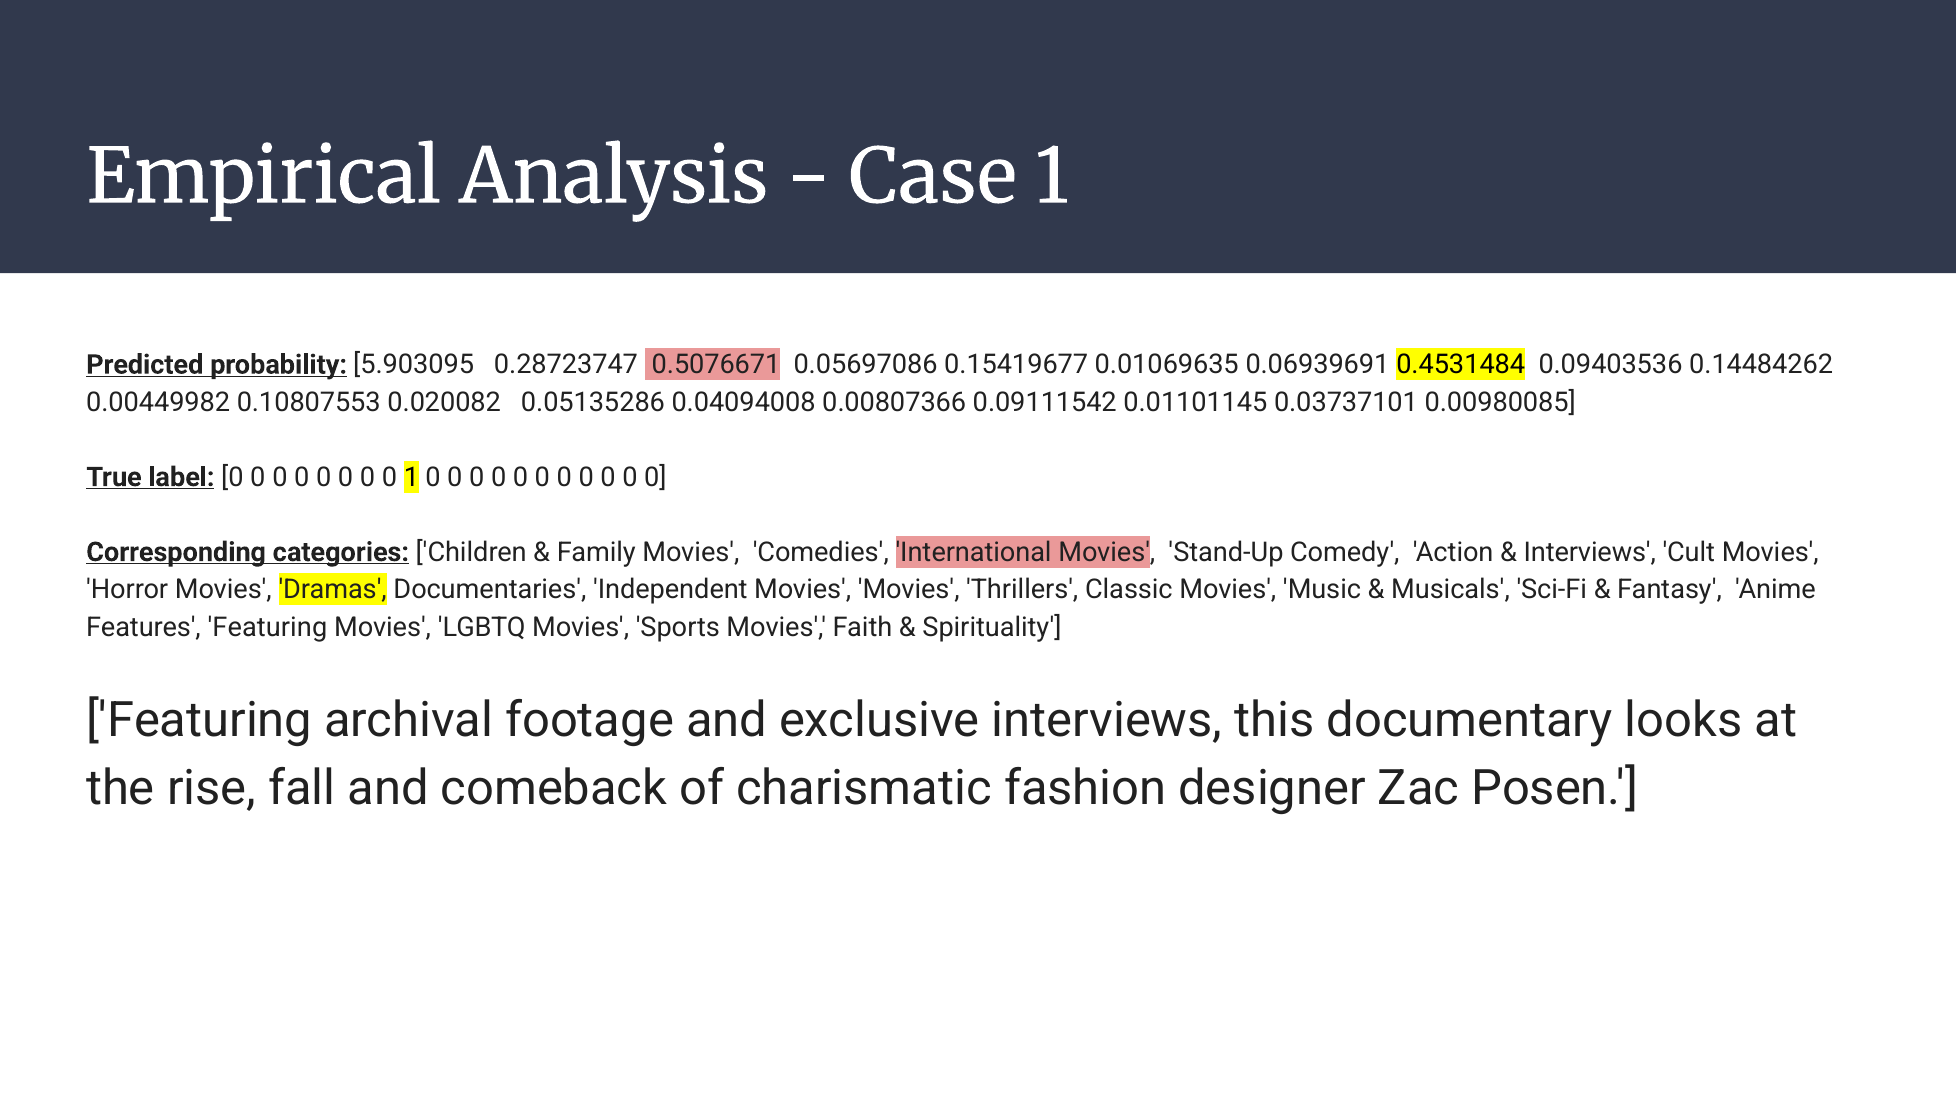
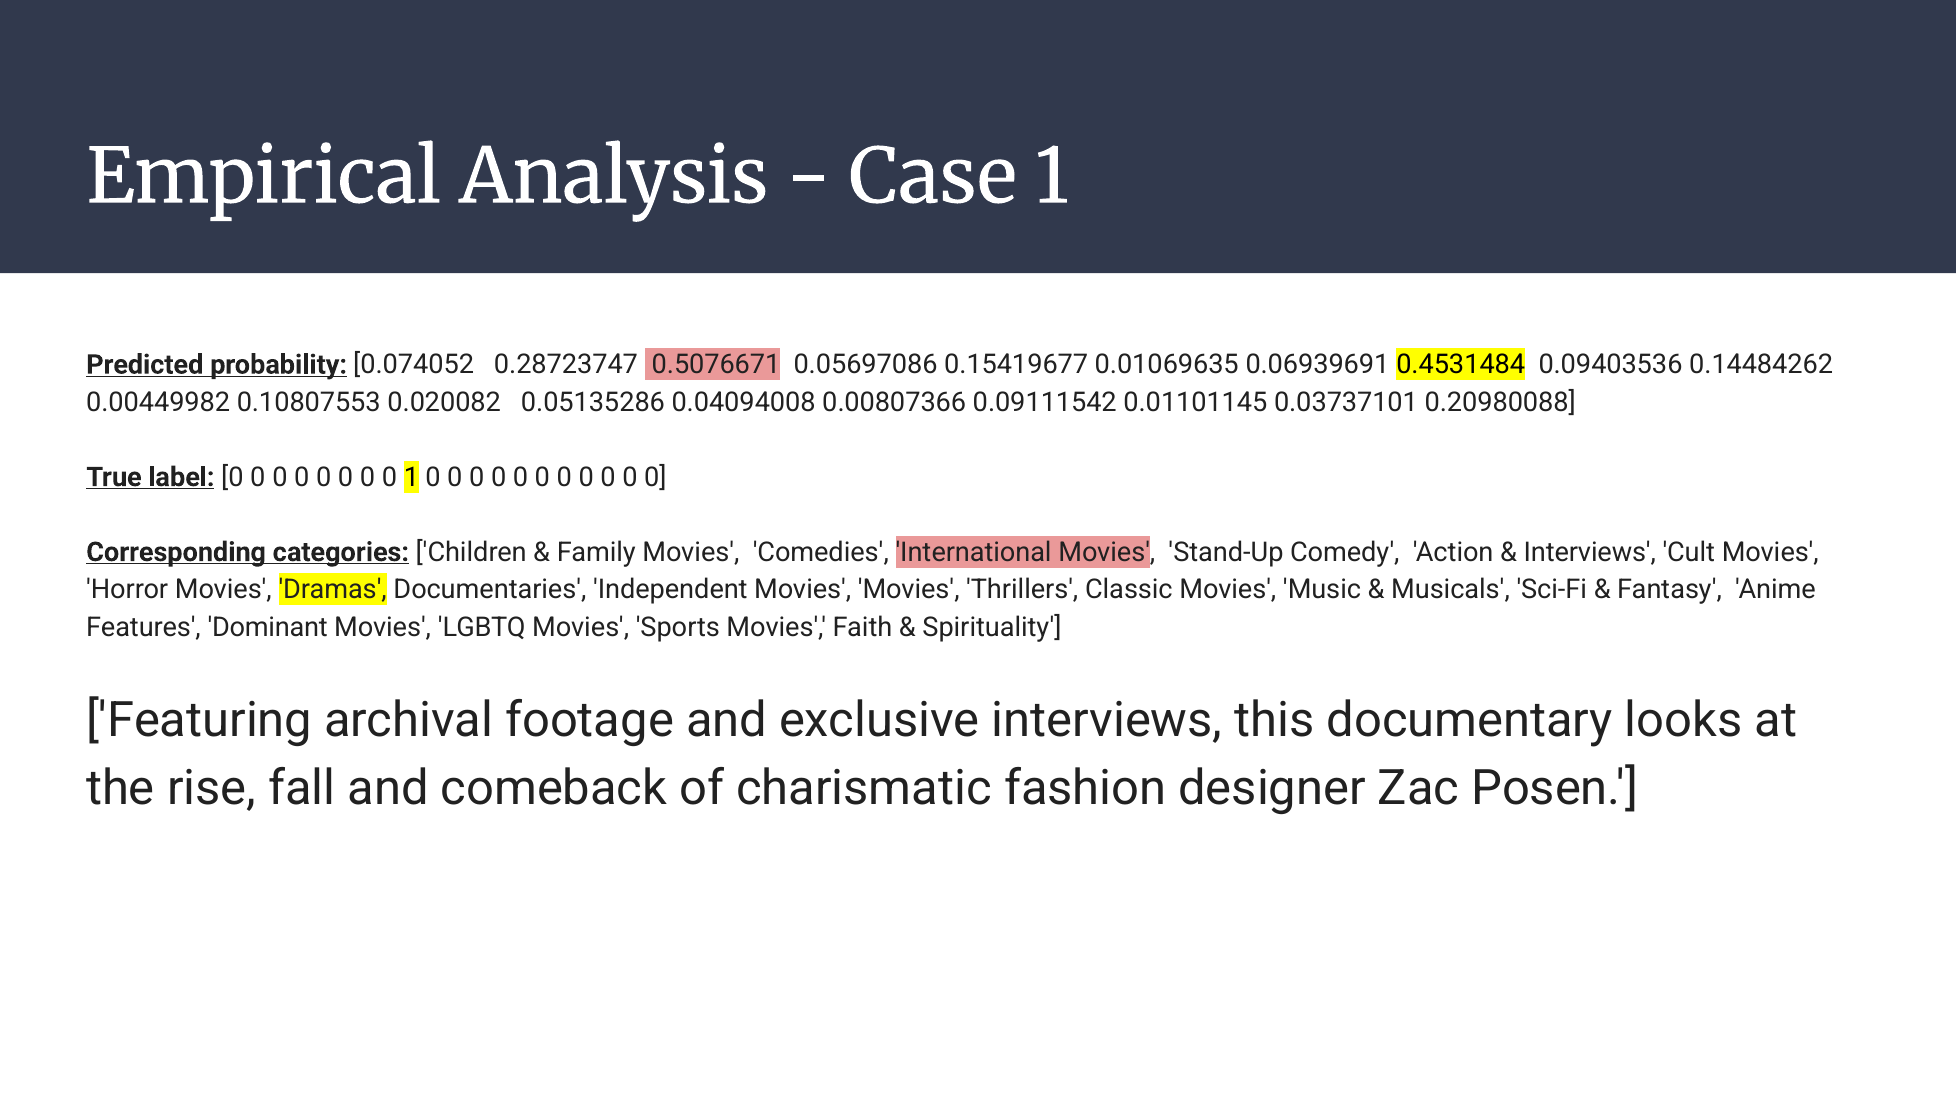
5.903095: 5.903095 -> 0.074052 (414, 365)
0.00980085: 0.00980085 -> 0.20980088 (1500, 402)
Features Featuring: Featuring -> Dominant (268, 627)
